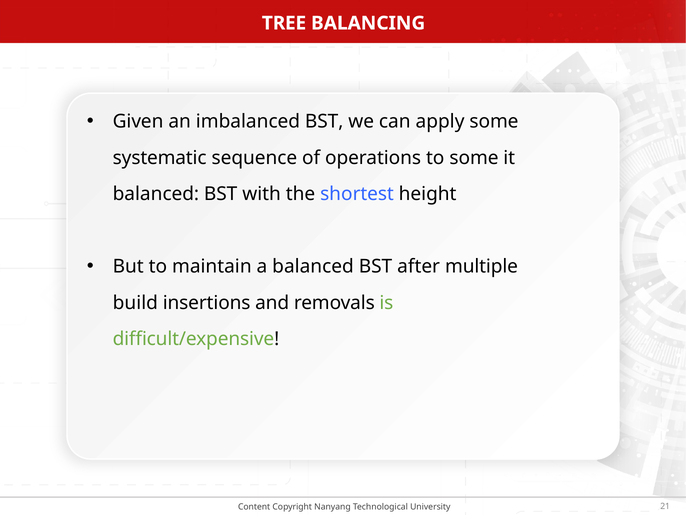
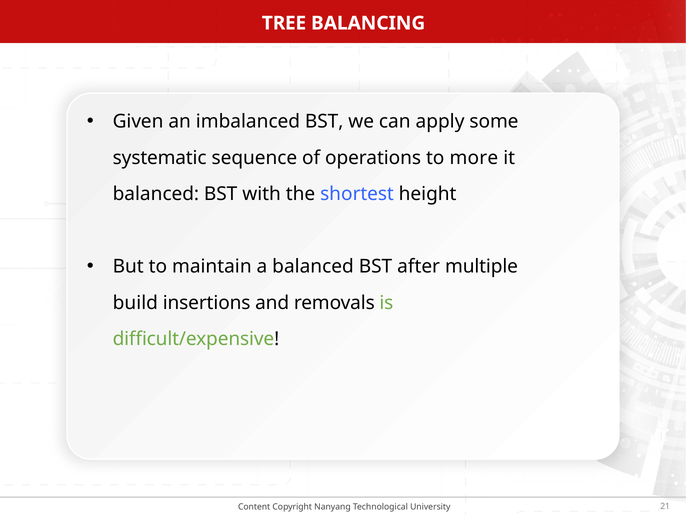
to some: some -> more (474, 158)
